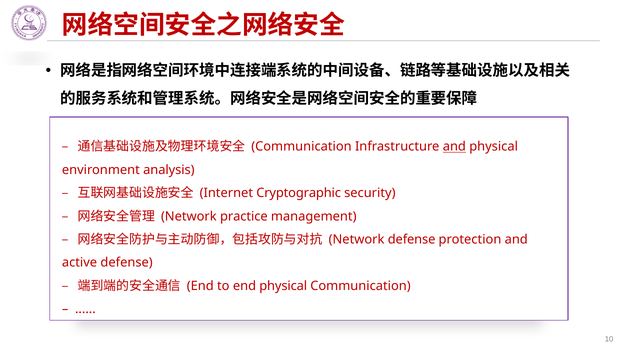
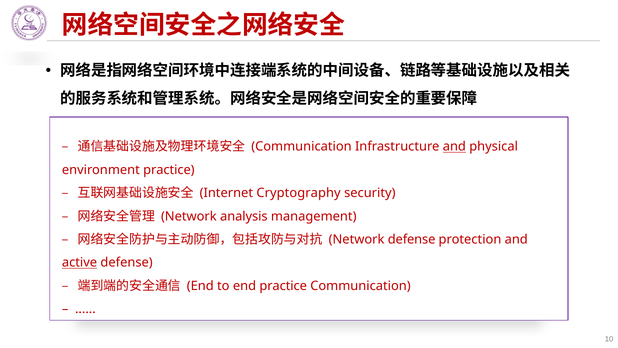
environment analysis: analysis -> practice (169, 170)
Cryptographic: Cryptographic -> Cryptography (299, 193)
practice: practice -> analysis (244, 216)
active underline: none -> present (80, 262)
end physical: physical -> practice (283, 286)
